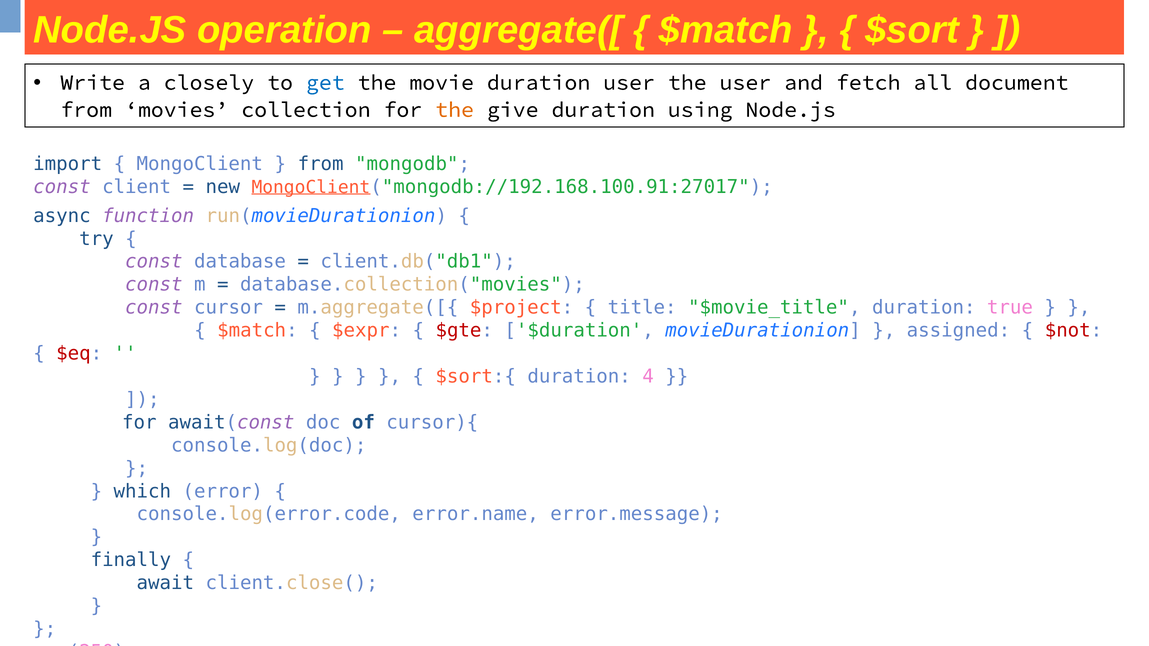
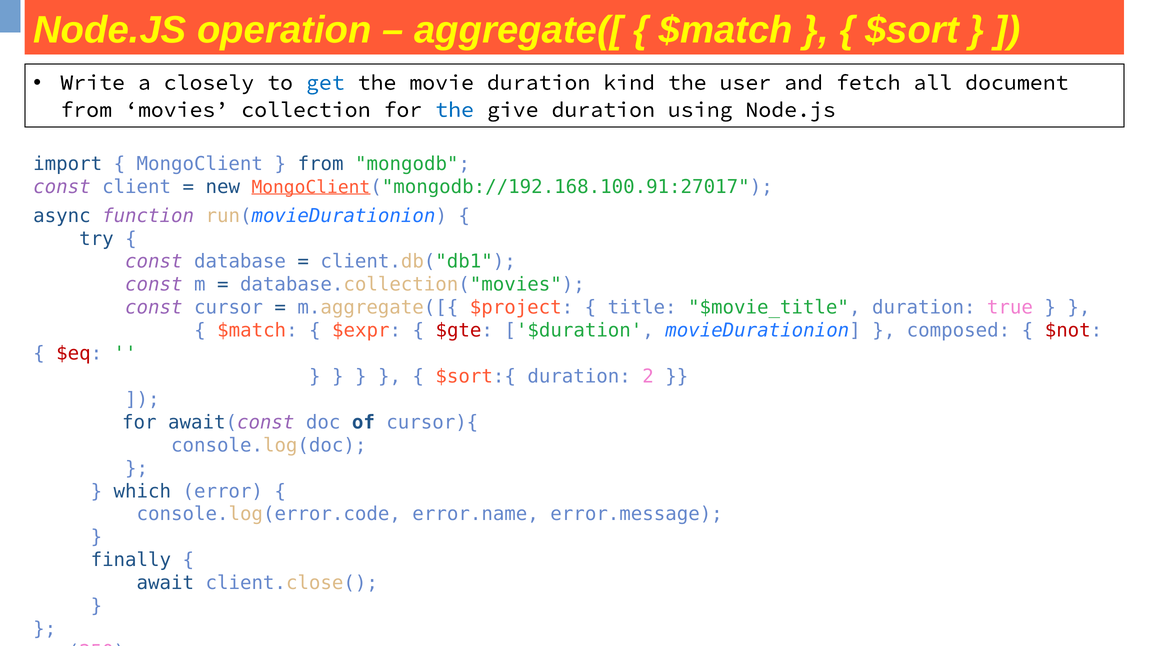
duration user: user -> kind (629, 83)
the colour: orange -> blue (455, 110)
assigned: assigned -> composed (958, 331)
4: 4 -> 2 (648, 377)
